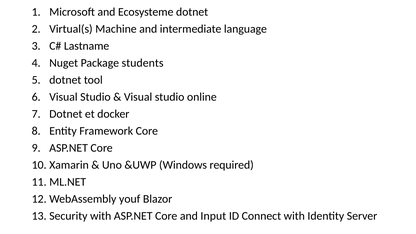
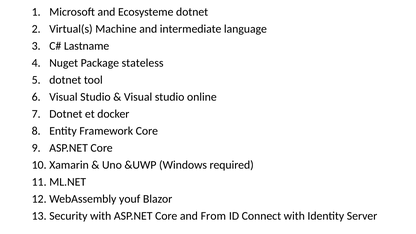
students: students -> stateless (143, 63)
Input: Input -> From (213, 216)
